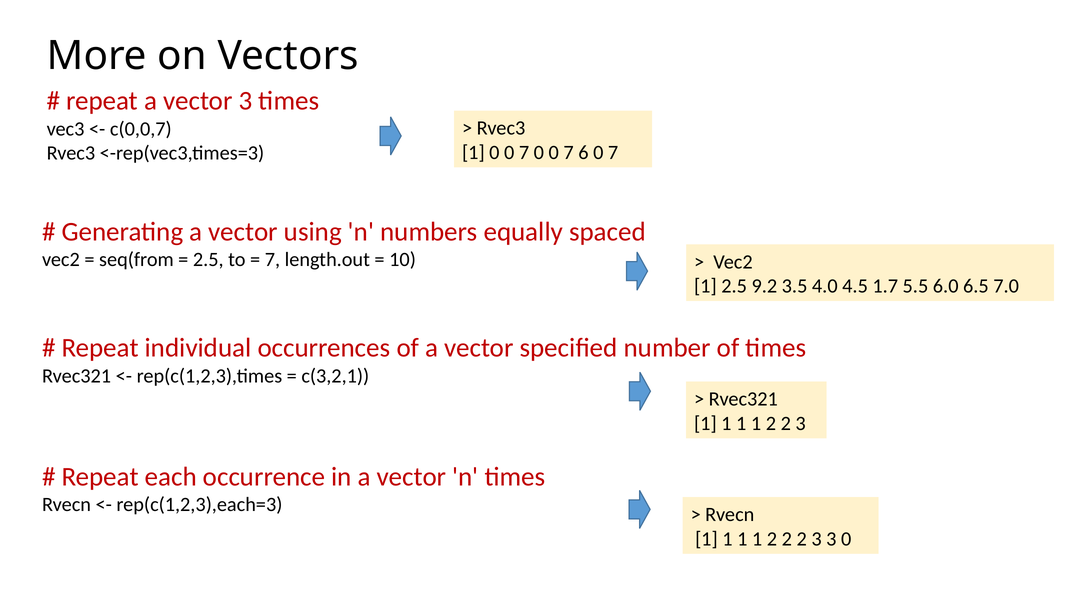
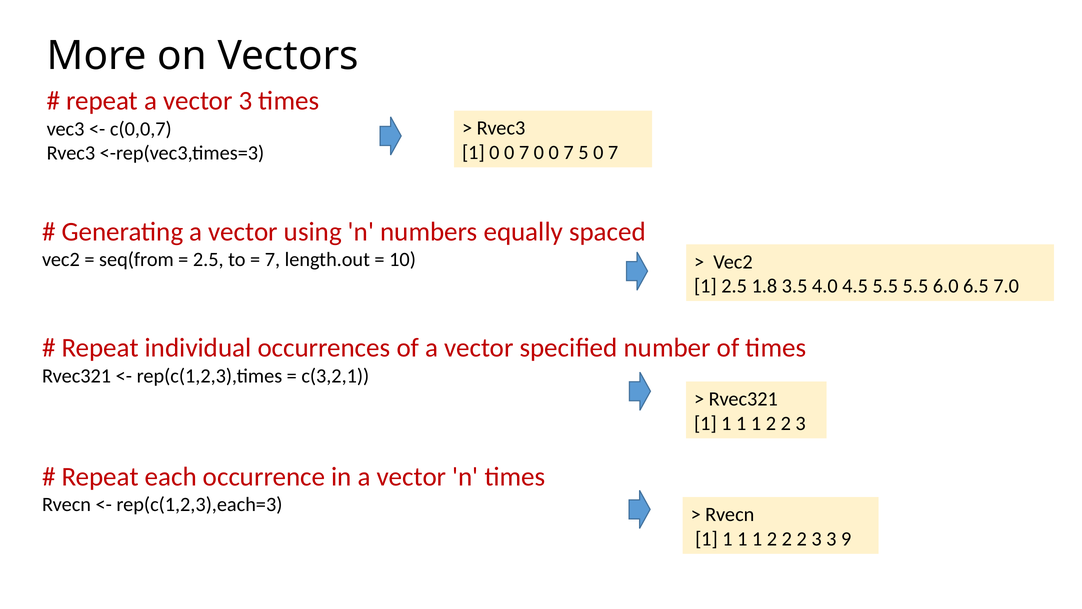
6: 6 -> 5 (583, 153)
9.2: 9.2 -> 1.8 (764, 286)
4.5 1.7: 1.7 -> 5.5 (885, 286)
3 0: 0 -> 9 (846, 539)
